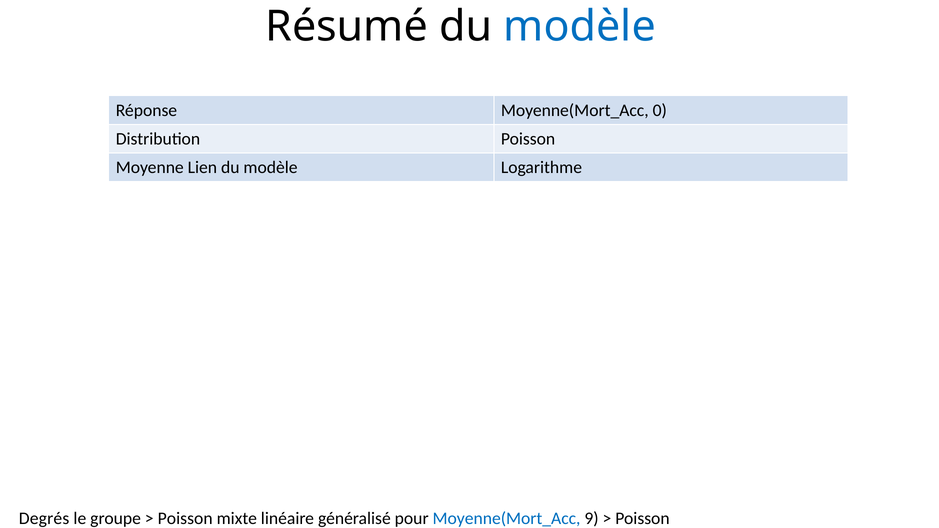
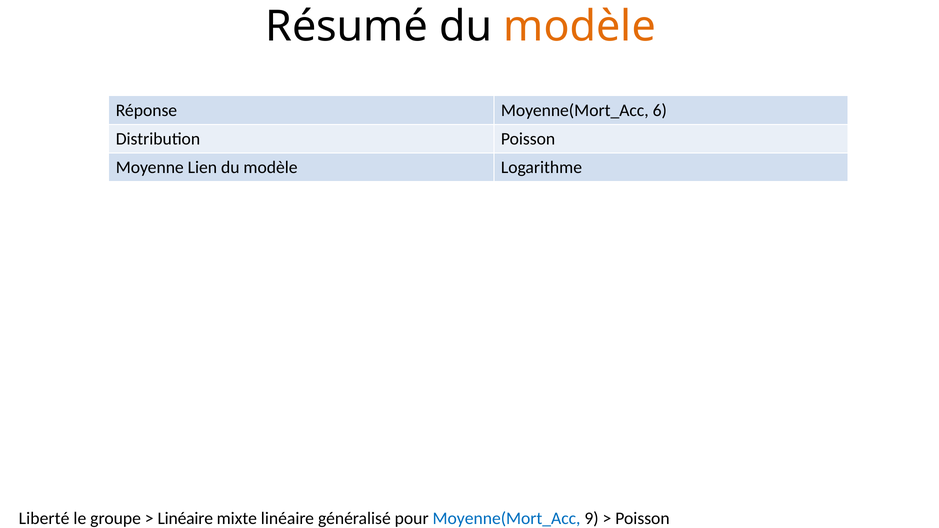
modèle colour: blue -> orange (580, 27)
0: 0 -> 6 (660, 110)
Degrés: Degrés -> Liberté (44, 518)
Poisson: Poisson -> Linéaire (185, 518)
